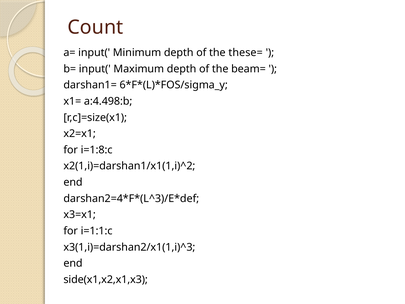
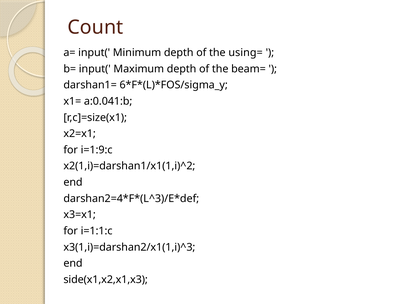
these=: these= -> using= (246, 53)
a:4.498:b: a:4.498:b -> a:0.041:b (108, 101)
i=1:8:c: i=1:8:c -> i=1:9:c (97, 150)
